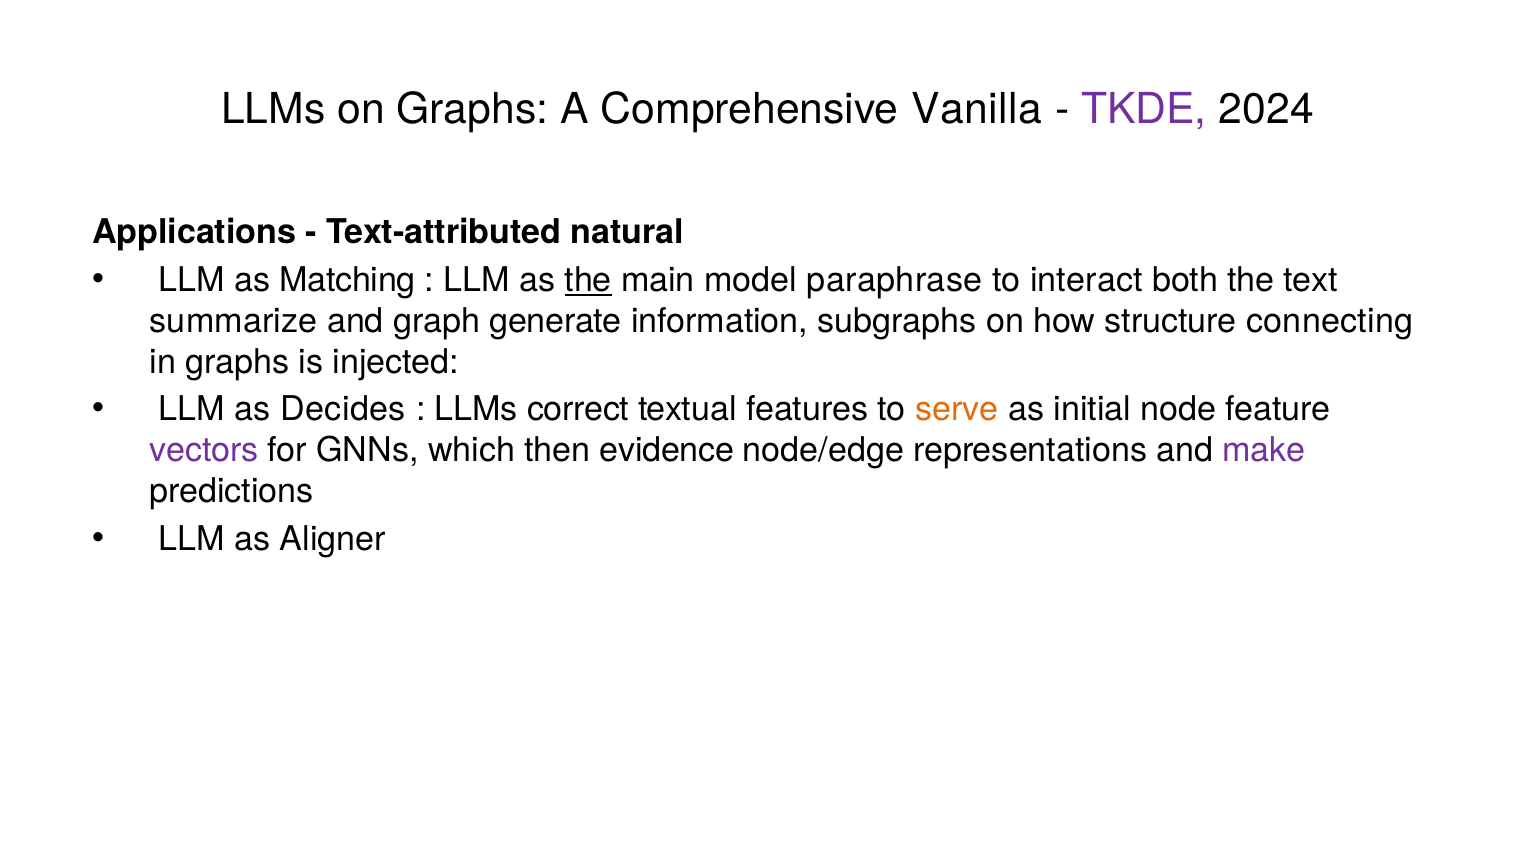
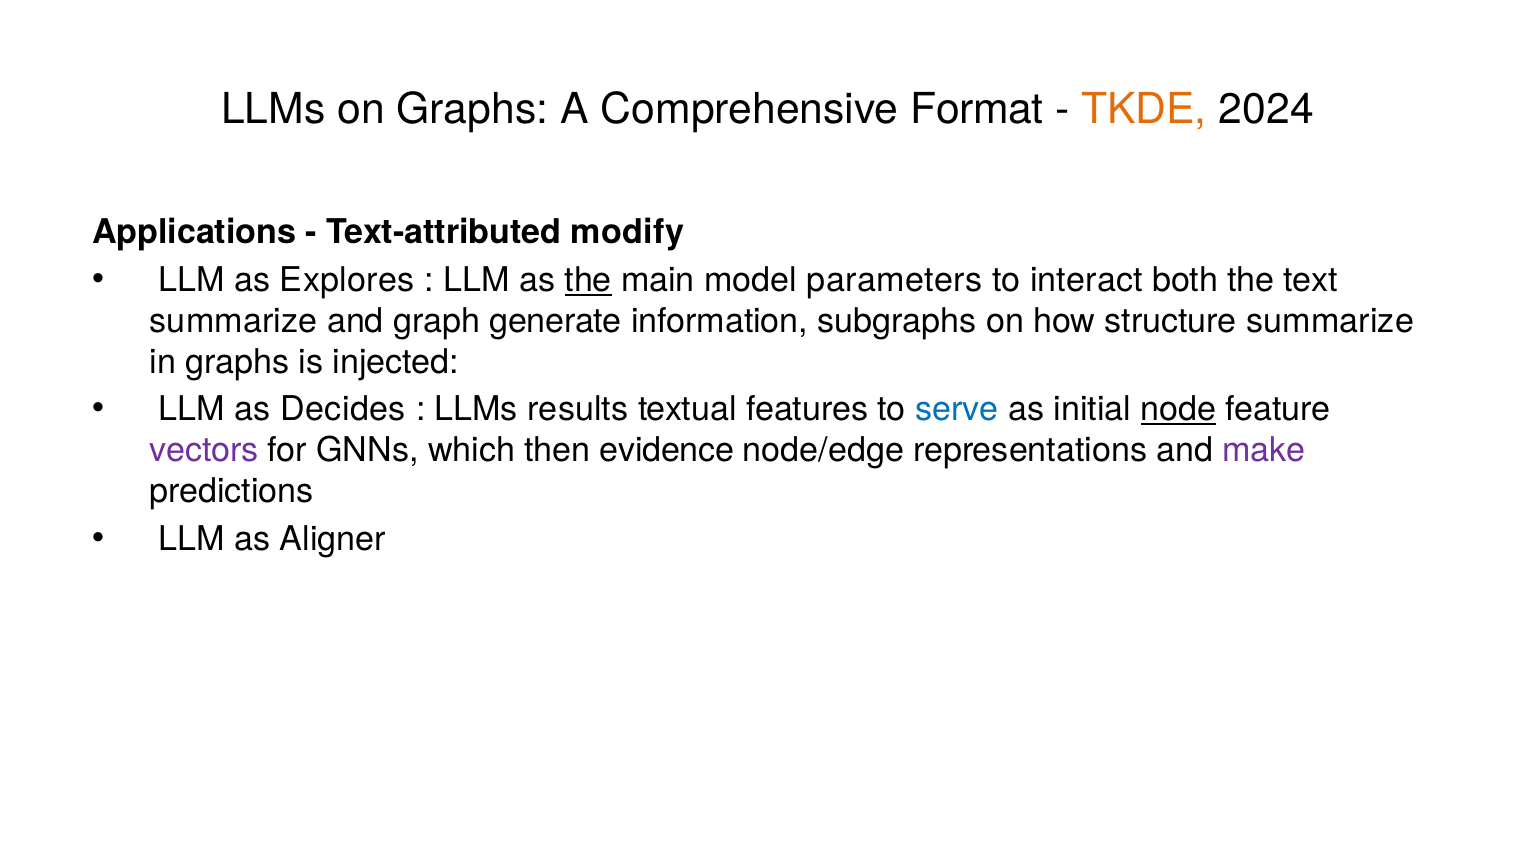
Vanilla: Vanilla -> Format (977, 110)
TKDE colour: purple -> orange (1144, 110)
natural: natural -> modify (627, 232)
Matching: Matching -> Explores (347, 280)
paraphrase: paraphrase -> parameters (895, 280)
structure connecting: connecting -> summarize (1330, 321)
correct: correct -> results (578, 410)
serve colour: orange -> blue (957, 410)
node underline: none -> present (1178, 410)
